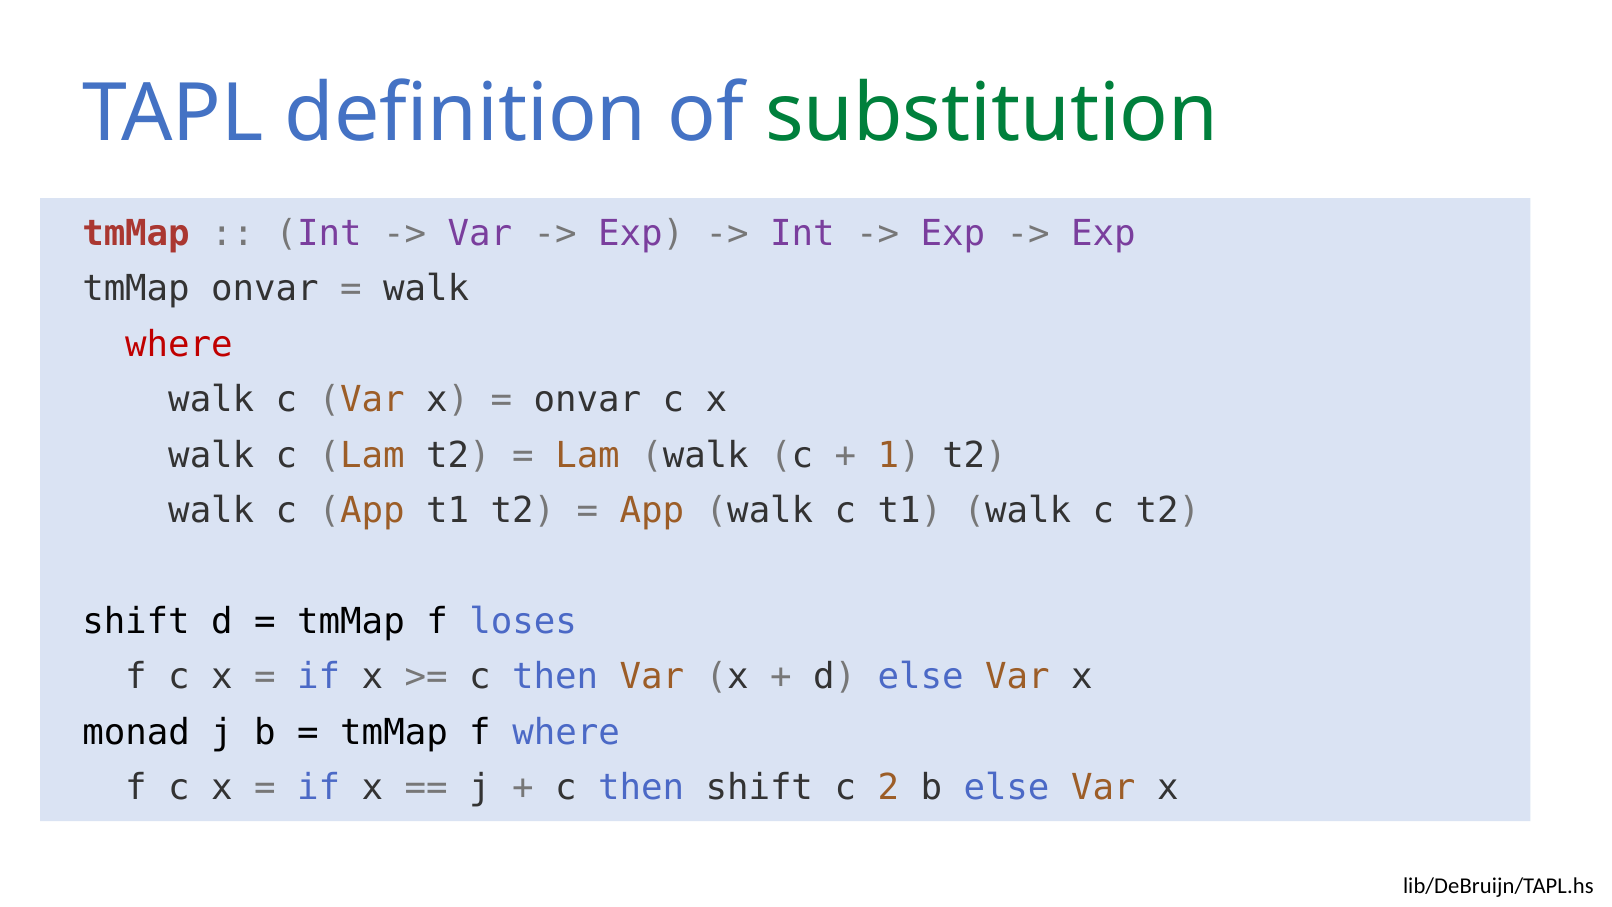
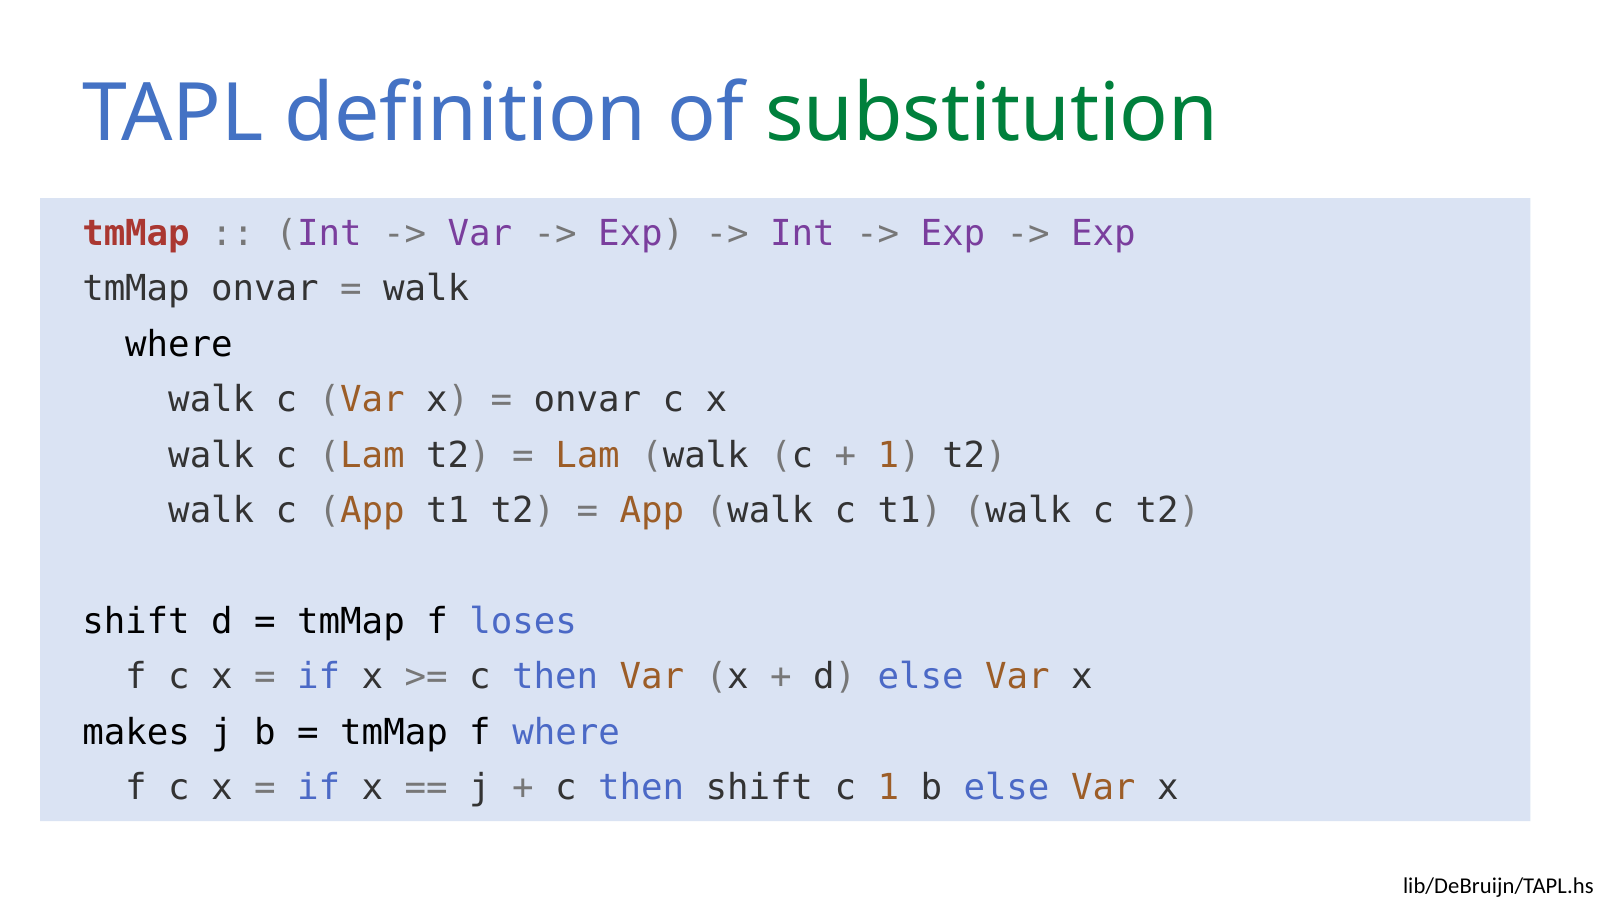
where colour: red -> black (179, 344)
monad: monad -> makes (136, 732)
c 2: 2 -> 1 (888, 788)
